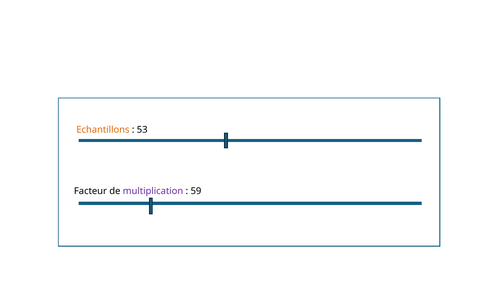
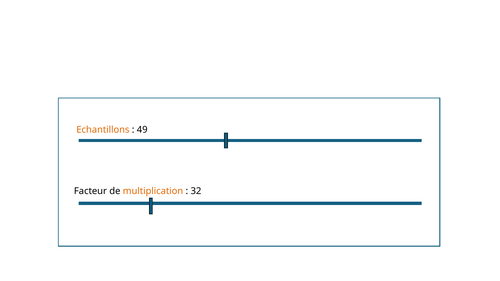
53: 53 -> 49 (142, 130)
multiplication colour: purple -> orange (153, 191)
59: 59 -> 32 (196, 191)
